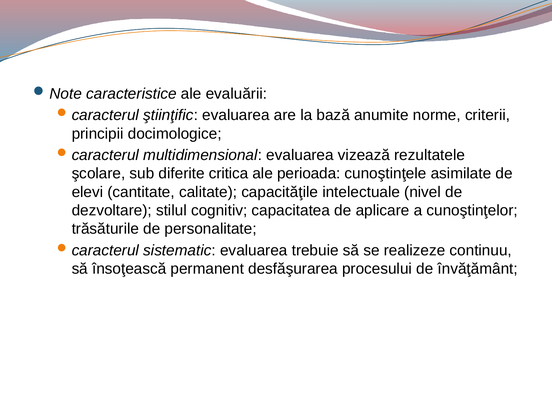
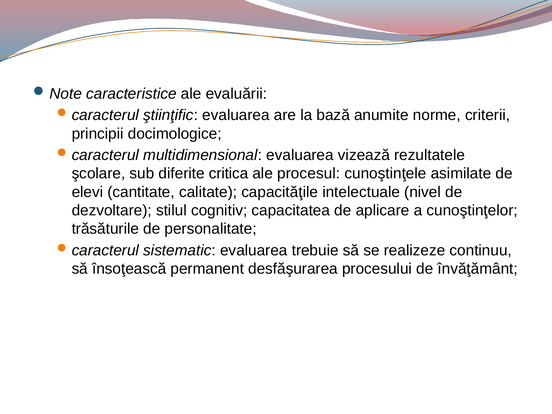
perioada: perioada -> procesul (309, 174)
